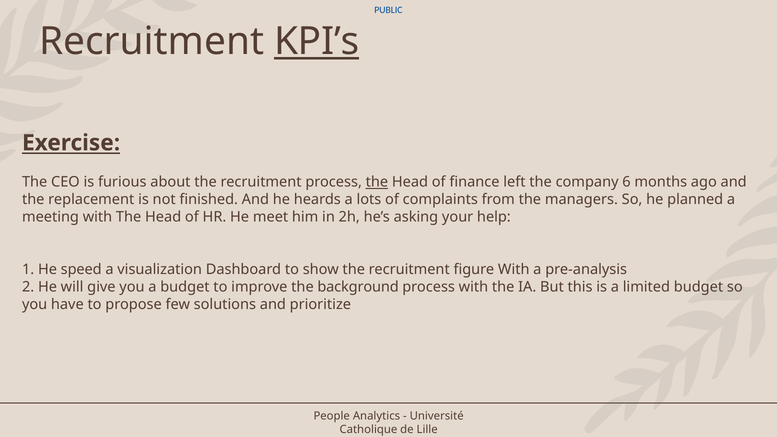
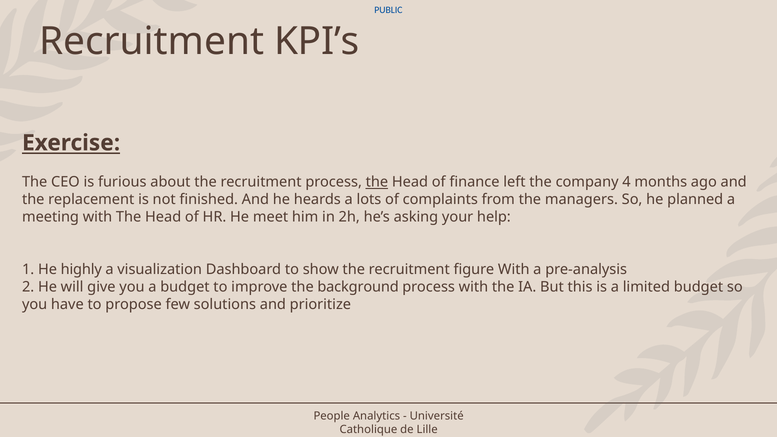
KPI’s underline: present -> none (317, 42)
6: 6 -> 4 (626, 182)
speed: speed -> highly (81, 270)
